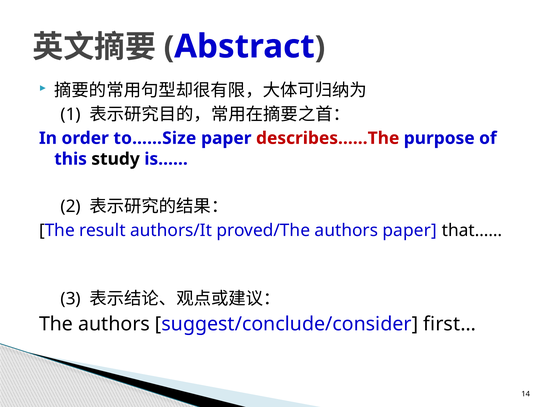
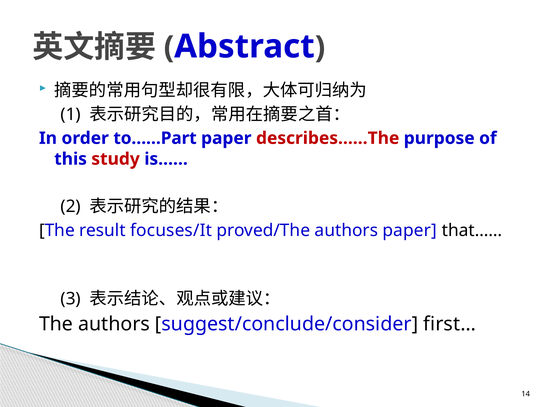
to……Size: to……Size -> to……Part (155, 138)
study colour: black -> red (116, 159)
authors/It: authors/It -> focuses/It (171, 231)
